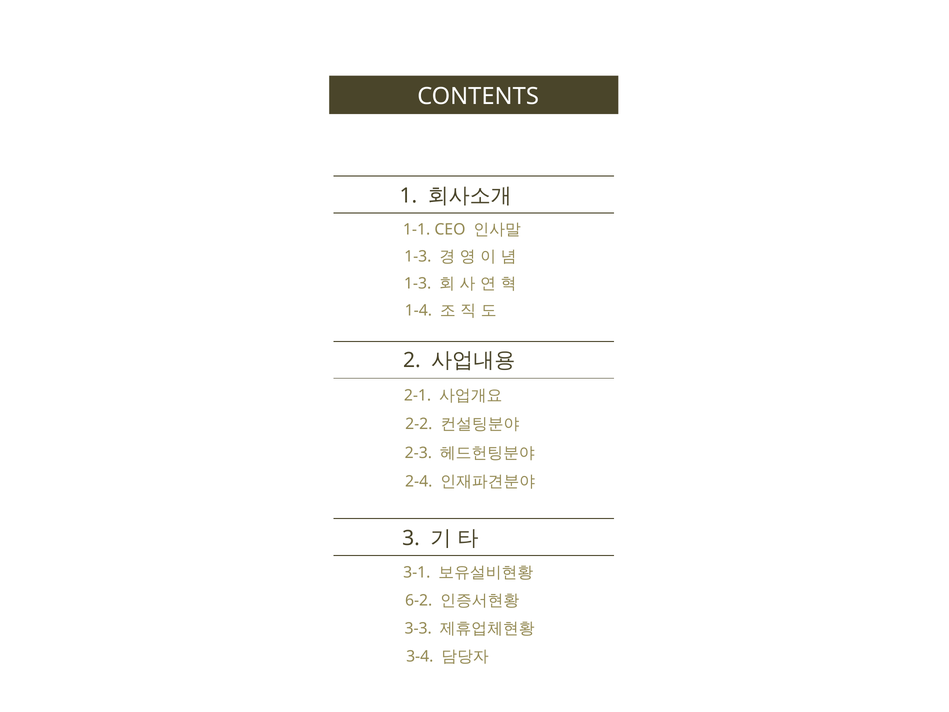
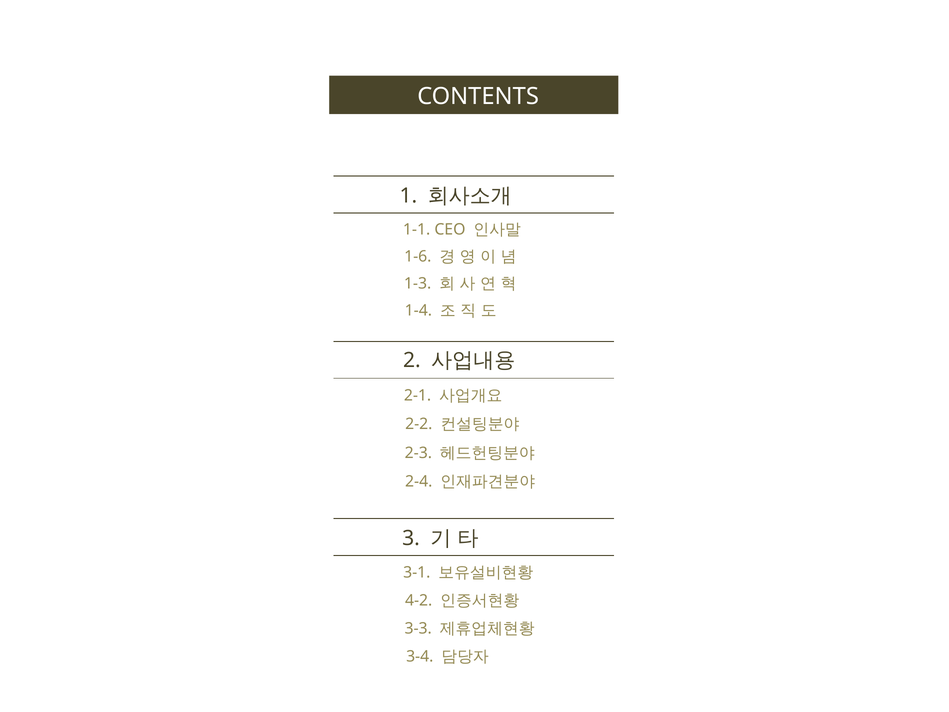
1-3: 1-3 -> 1-6 (418, 256)
6-2: 6-2 -> 4-2 (419, 600)
